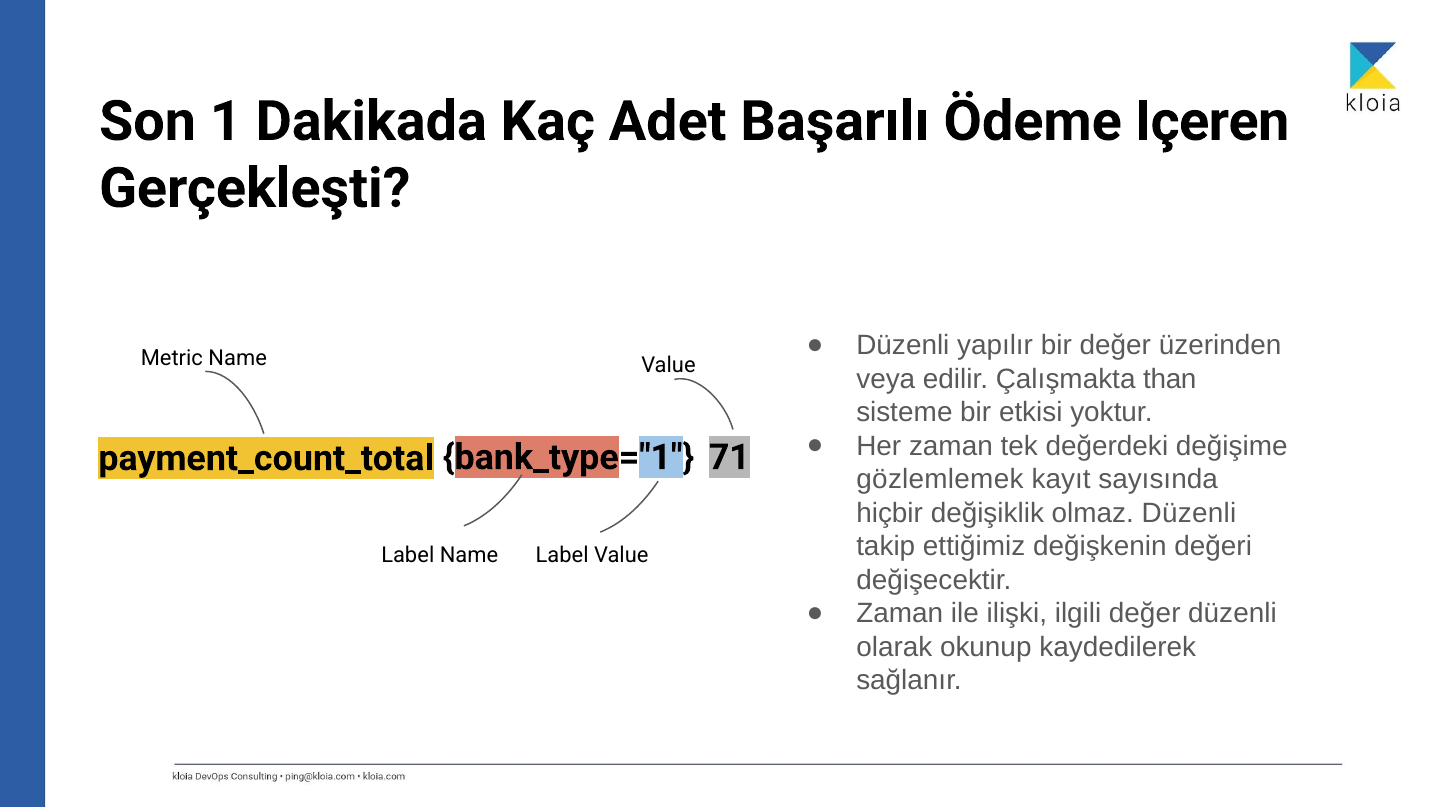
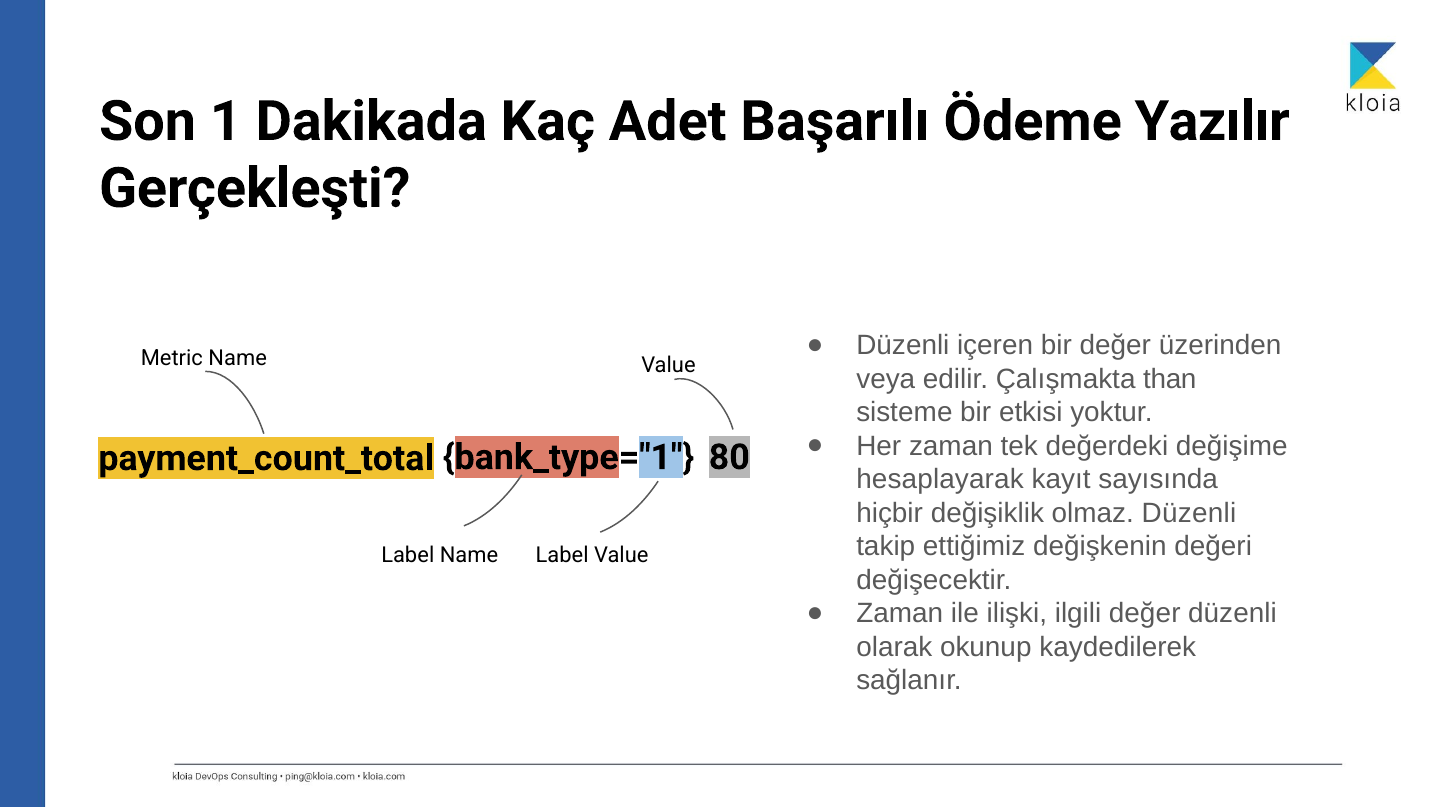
Içeren: Içeren -> Yazılır (1212, 121)
yapılır: yapılır -> içeren (995, 345)
71: 71 -> 80 (729, 457)
gözlemlemek: gözlemlemek -> hesaplayarak (940, 479)
